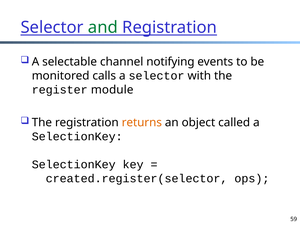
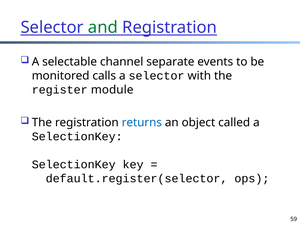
notifying: notifying -> separate (170, 62)
returns colour: orange -> blue (142, 123)
created.register(selector: created.register(selector -> default.register(selector (137, 179)
